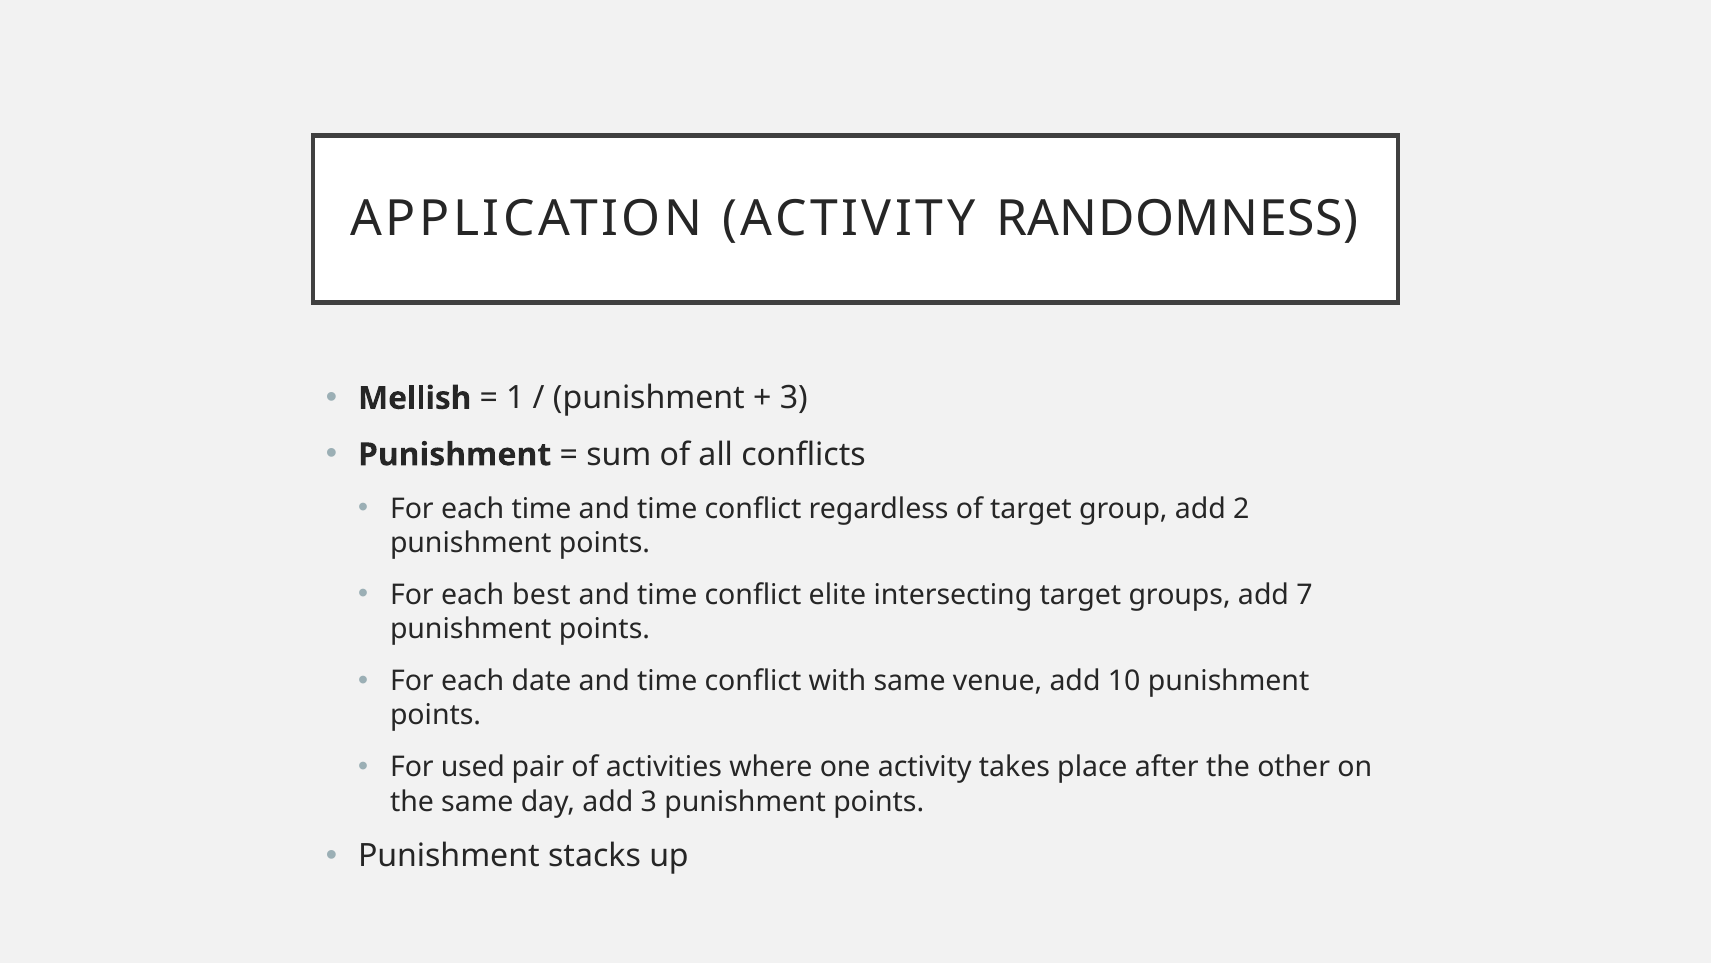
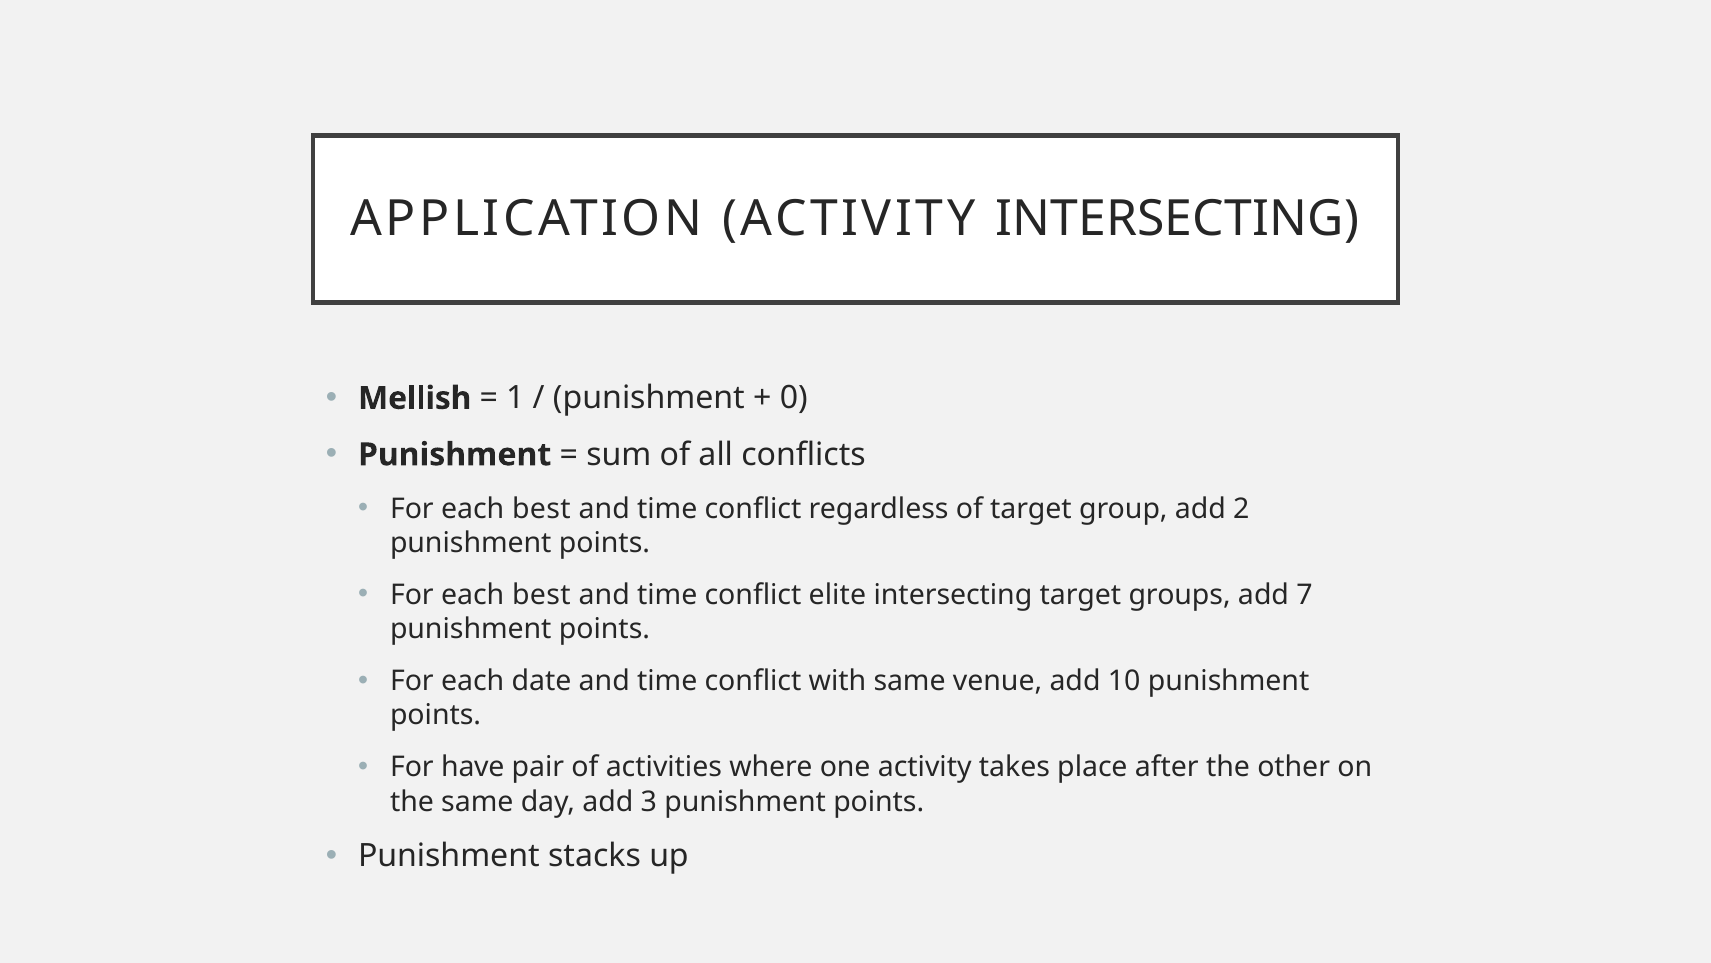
ACTIVITY RANDOMNESS: RANDOMNESS -> INTERSECTING (1177, 219)
3: 3 -> 0 (794, 398)
time: time -> best (541, 508)
used: used -> have (473, 767)
